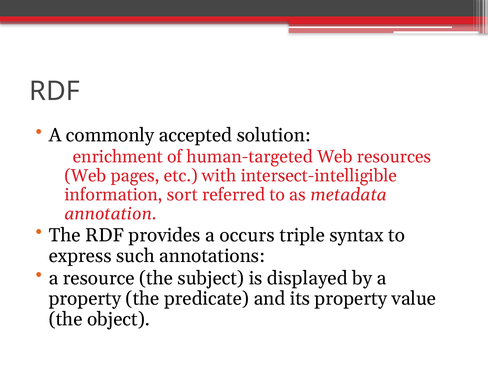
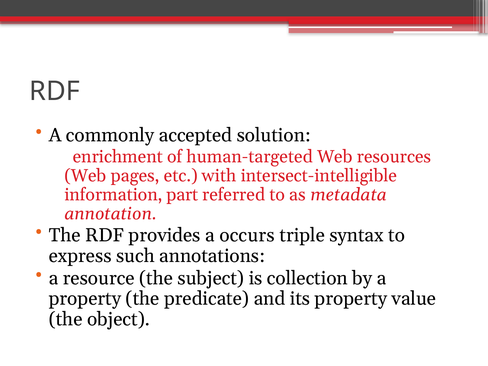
sort: sort -> part (182, 195)
displayed: displayed -> collection (307, 278)
